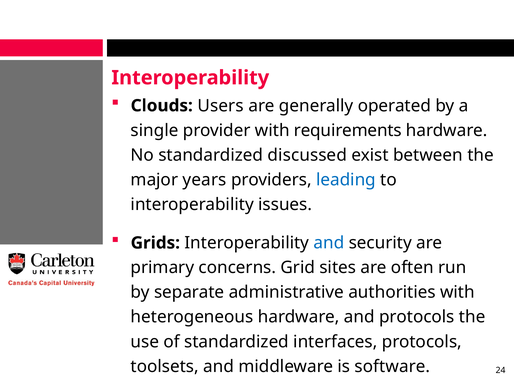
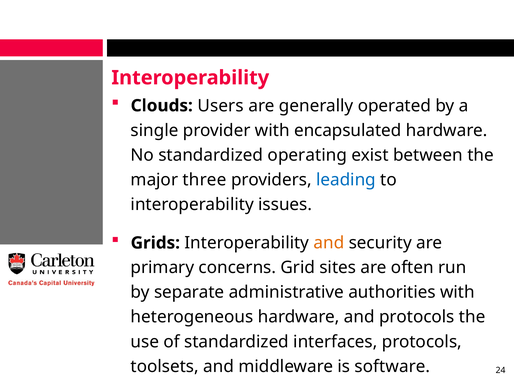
requirements: requirements -> encapsulated (348, 130)
discussed: discussed -> operating (307, 155)
years: years -> three (205, 180)
and colour: blue -> orange (329, 243)
